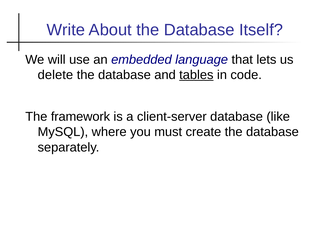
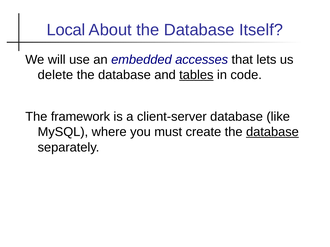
Write: Write -> Local (66, 30)
language: language -> accesses (202, 60)
database underline: none -> present (272, 132)
